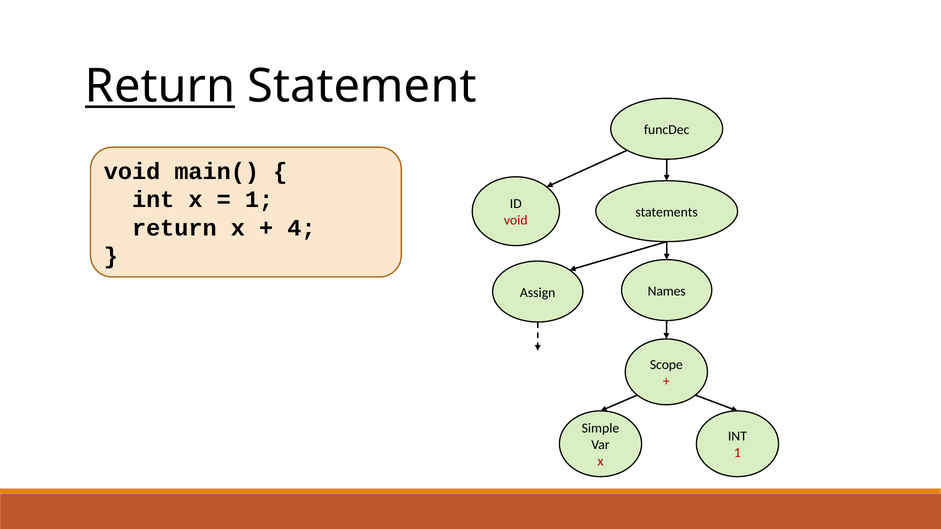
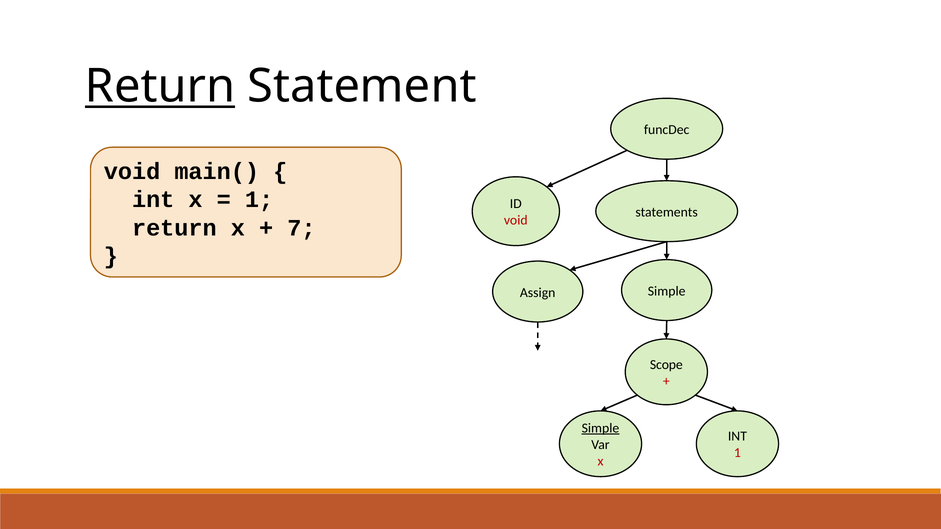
4: 4 -> 7 (301, 228)
Names: Names -> Simple (667, 291)
Simple underline: none -> present (600, 428)
